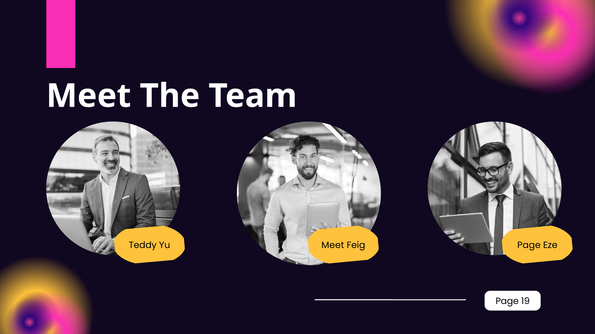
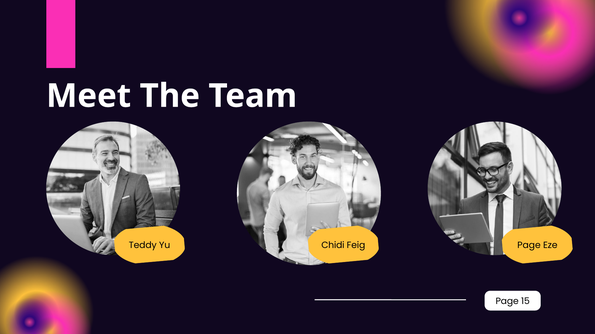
Yu Meet: Meet -> Chidi (333, 246)
19: 19 -> 15 (525, 302)
